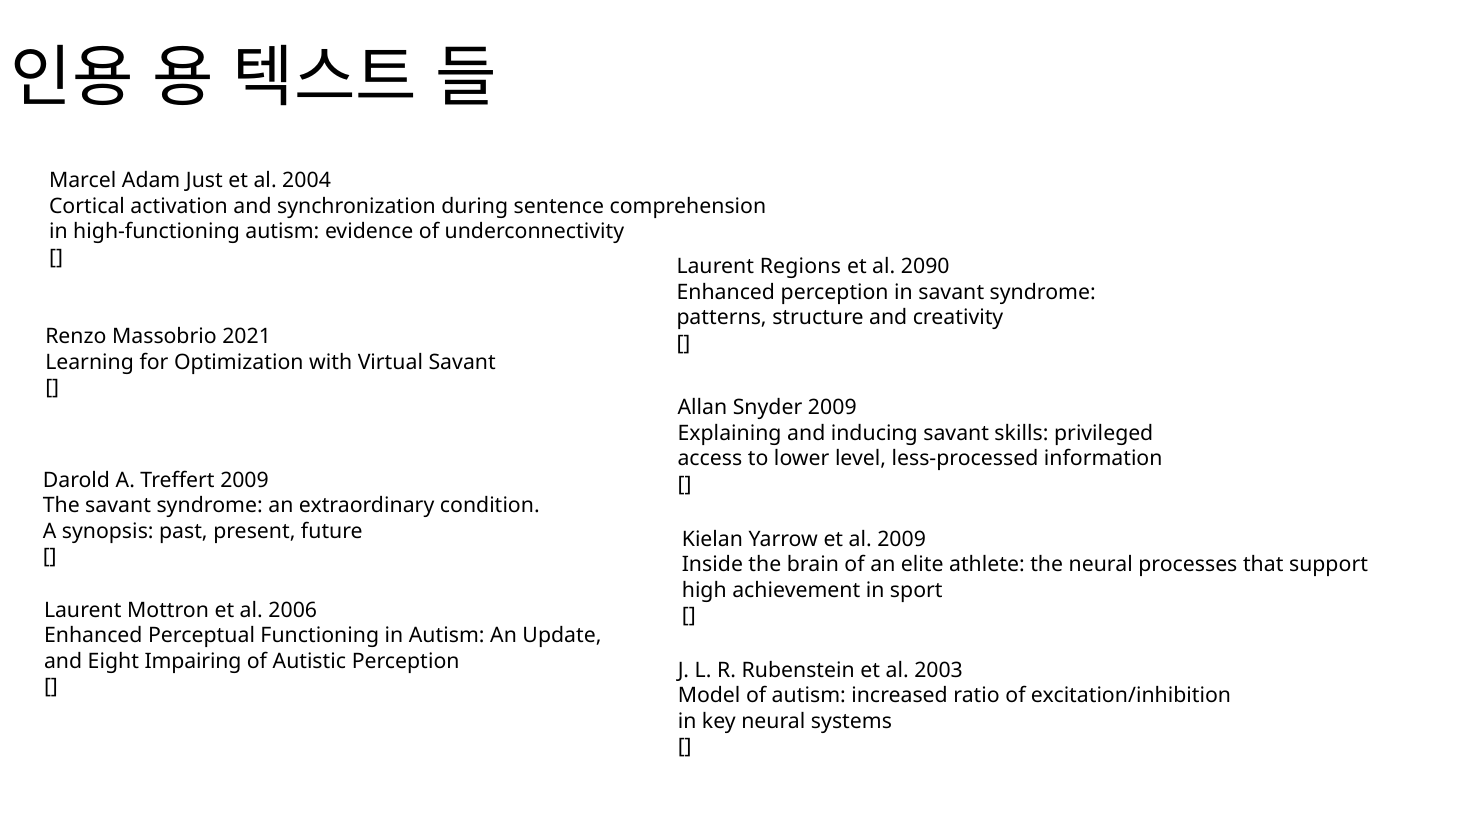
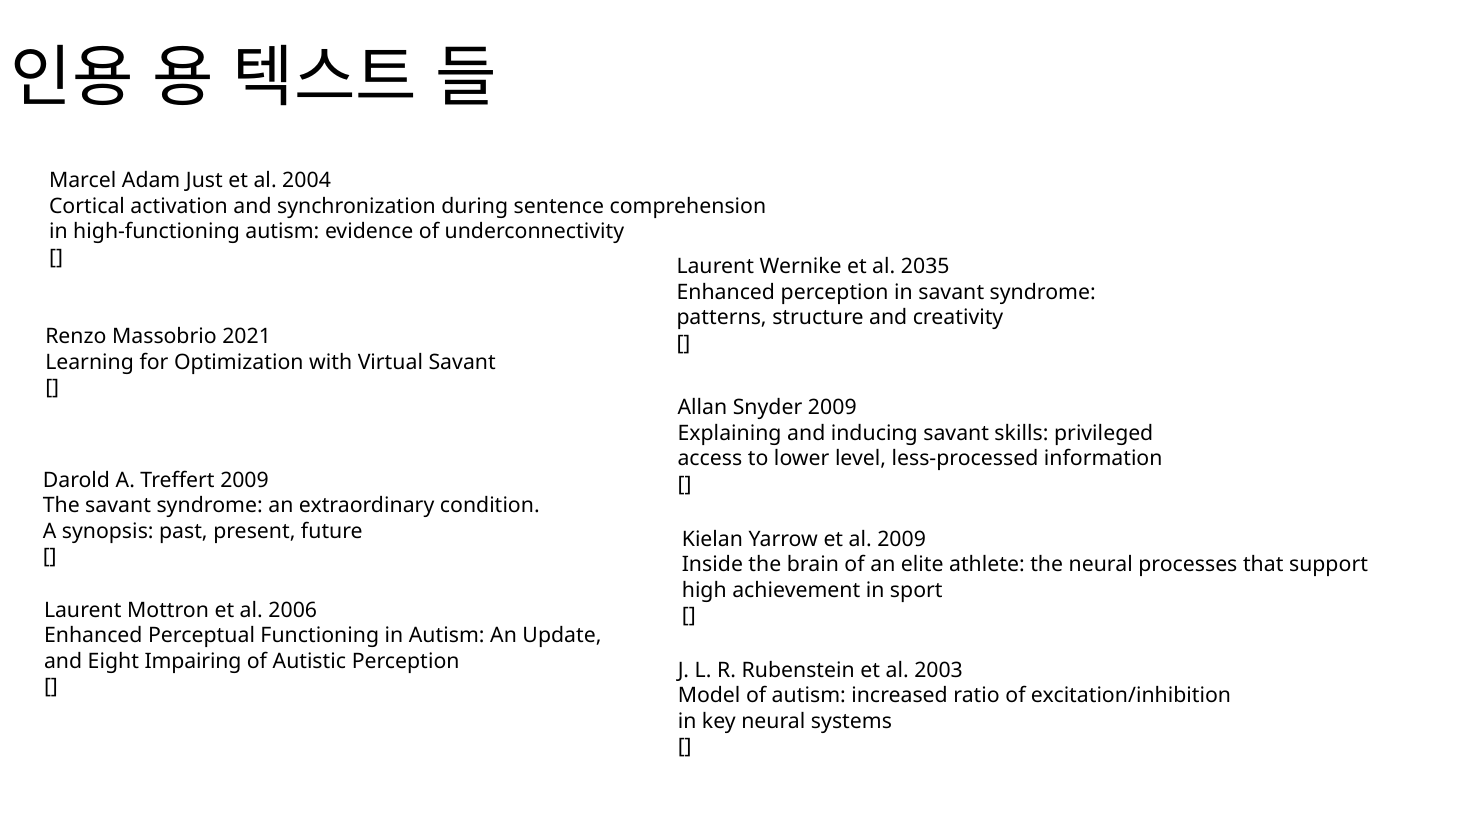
Regions: Regions -> Wernike (801, 267)
2090: 2090 -> 2035 (925, 267)
